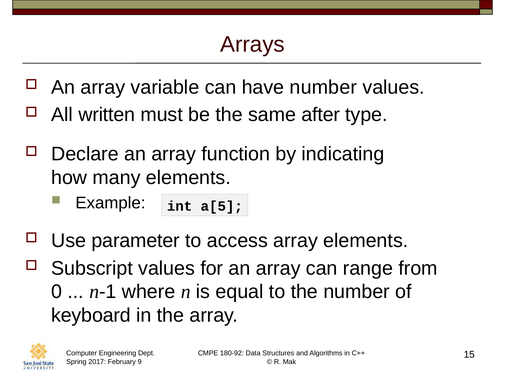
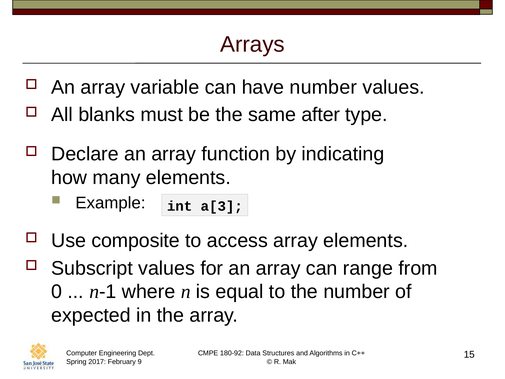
written: written -> blanks (107, 115)
a[5: a[5 -> a[3 (222, 206)
parameter: parameter -> composite (136, 240)
keyboard: keyboard -> expected (91, 315)
